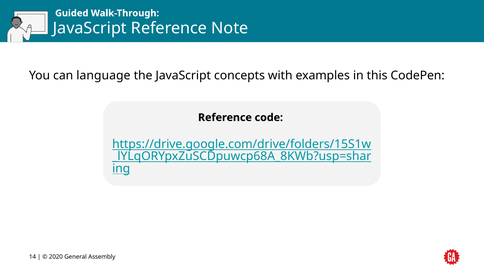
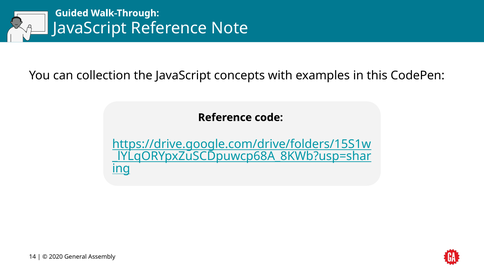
language: language -> collection (103, 76)
